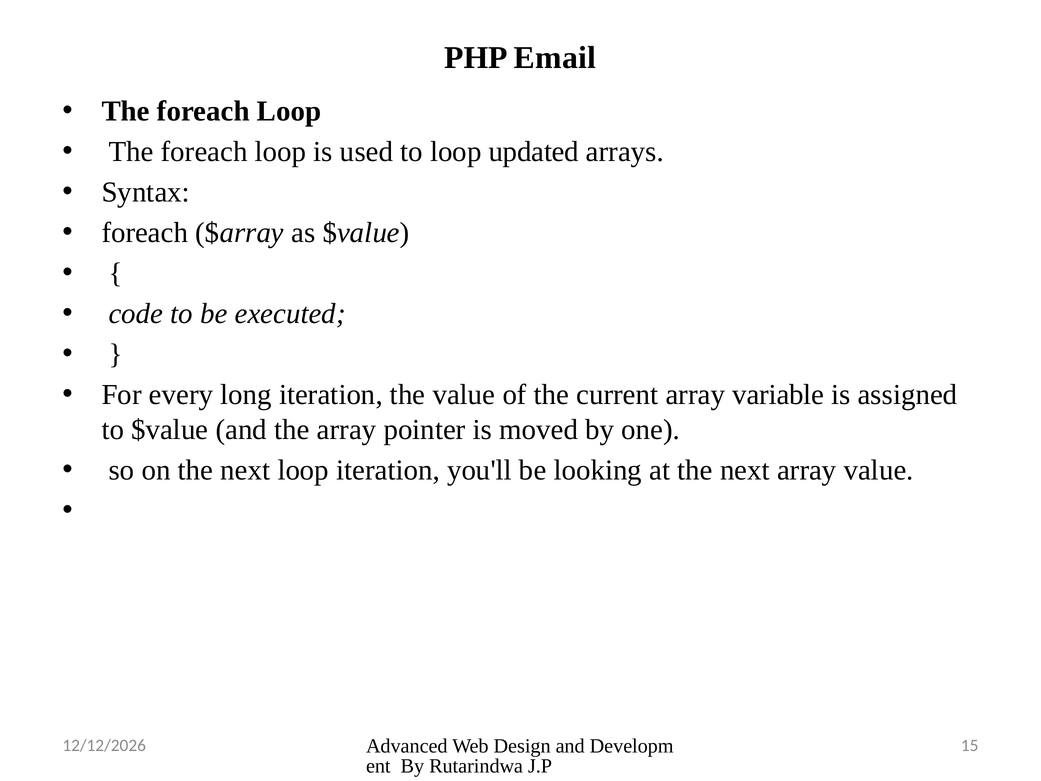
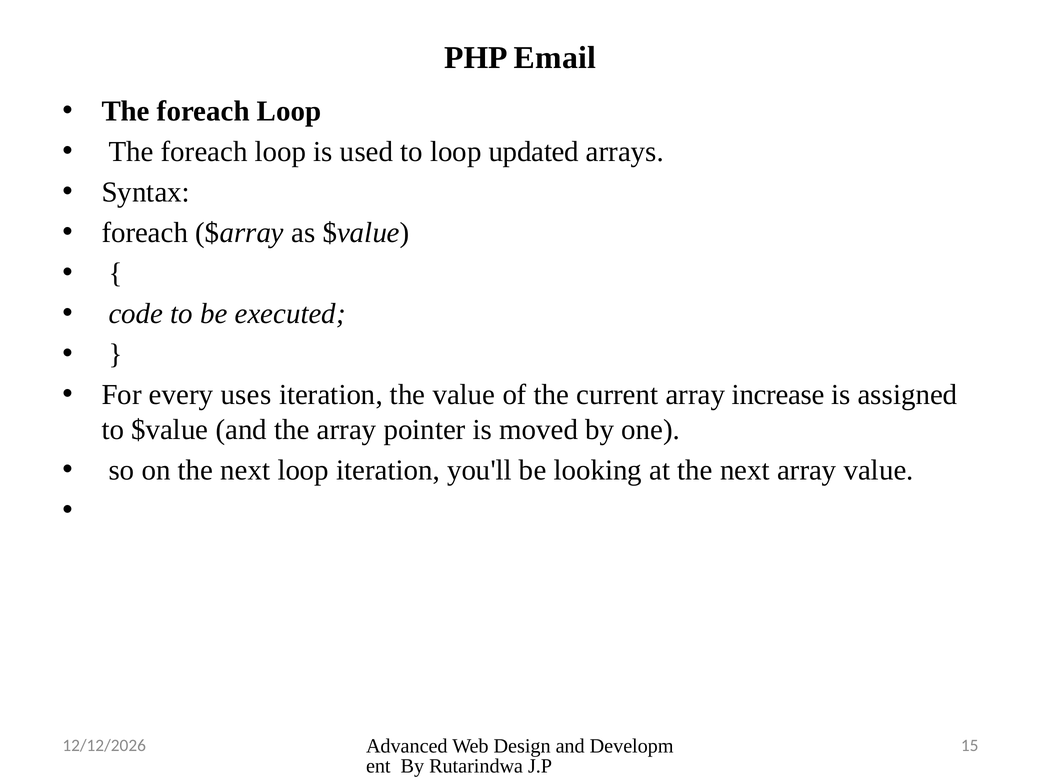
long: long -> uses (246, 395)
variable: variable -> increase (778, 395)
